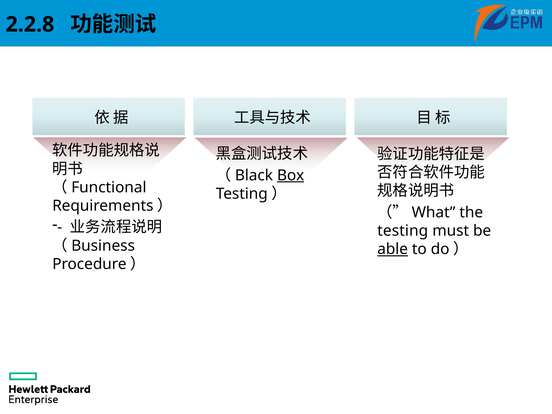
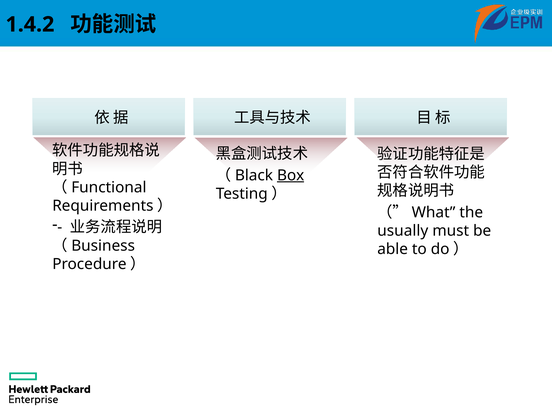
2.2.8: 2.2.8 -> 1.4.2 (30, 24)
testing: testing -> usually (403, 231)
able underline: present -> none (393, 249)
